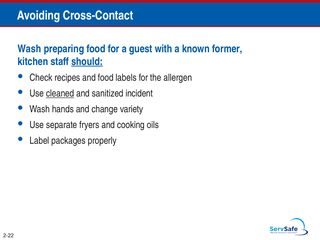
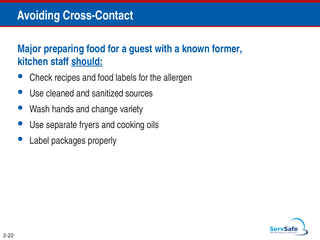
Wash: Wash -> Major (29, 49)
cleaned underline: present -> none (60, 93)
incident: incident -> sources (139, 93)
